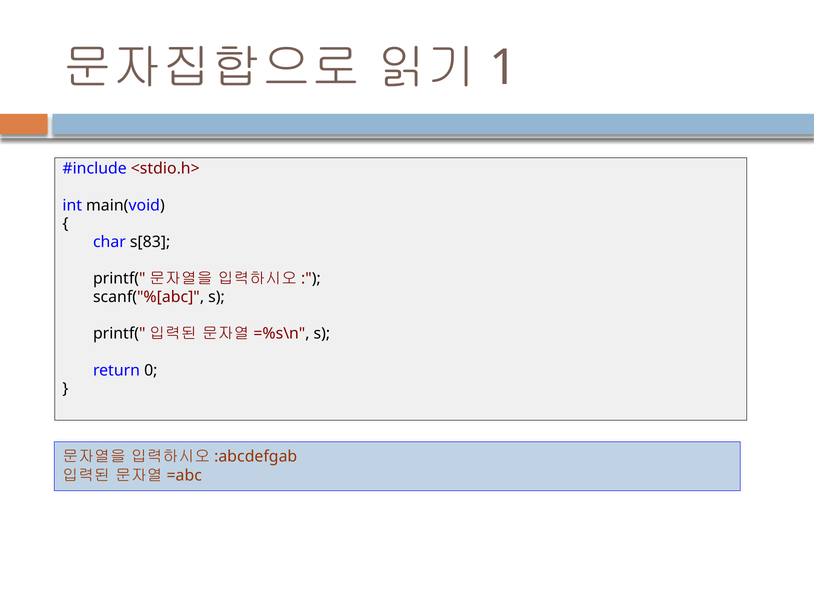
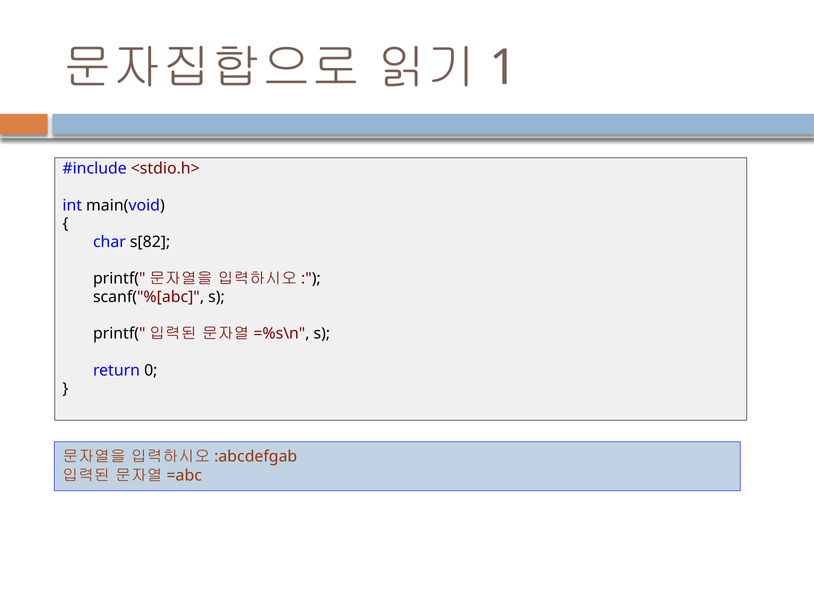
s[83: s[83 -> s[82 (150, 242)
